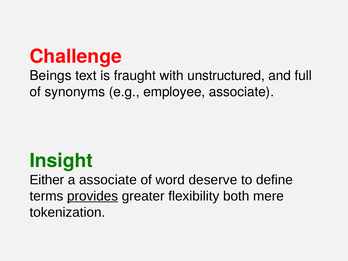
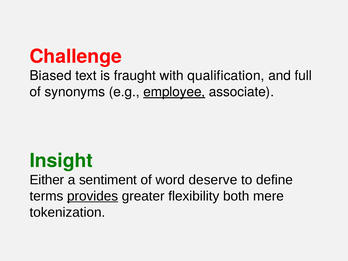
Beings: Beings -> Biased (51, 76)
unstructured: unstructured -> qualification (226, 76)
employee underline: none -> present (174, 92)
a associate: associate -> sentiment (108, 180)
